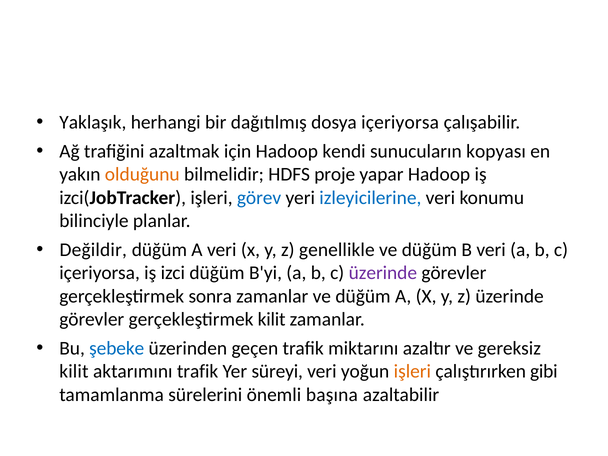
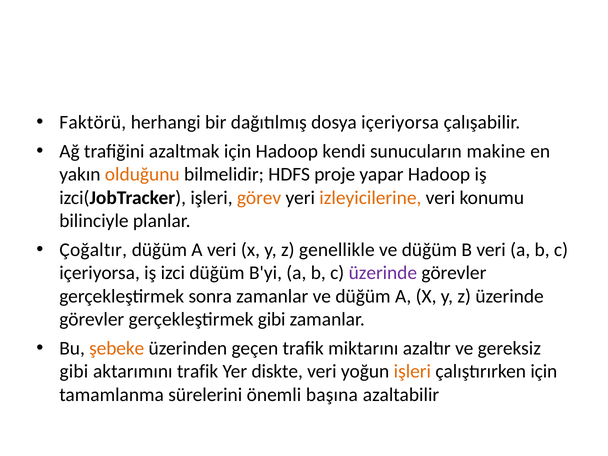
Yaklaşık: Yaklaşık -> Faktörü (93, 122)
kopyası: kopyası -> makine (496, 151)
görev colour: blue -> orange (259, 198)
izleyicilerine colour: blue -> orange (370, 198)
Değildir: Değildir -> Çoğaltır (93, 250)
gerçekleştirmek kilit: kilit -> gibi (272, 320)
şebeke colour: blue -> orange (117, 348)
kilit: kilit -> gibi (74, 372)
süreyi: süreyi -> diskte (277, 372)
çalıştırırken gibi: gibi -> için (544, 372)
